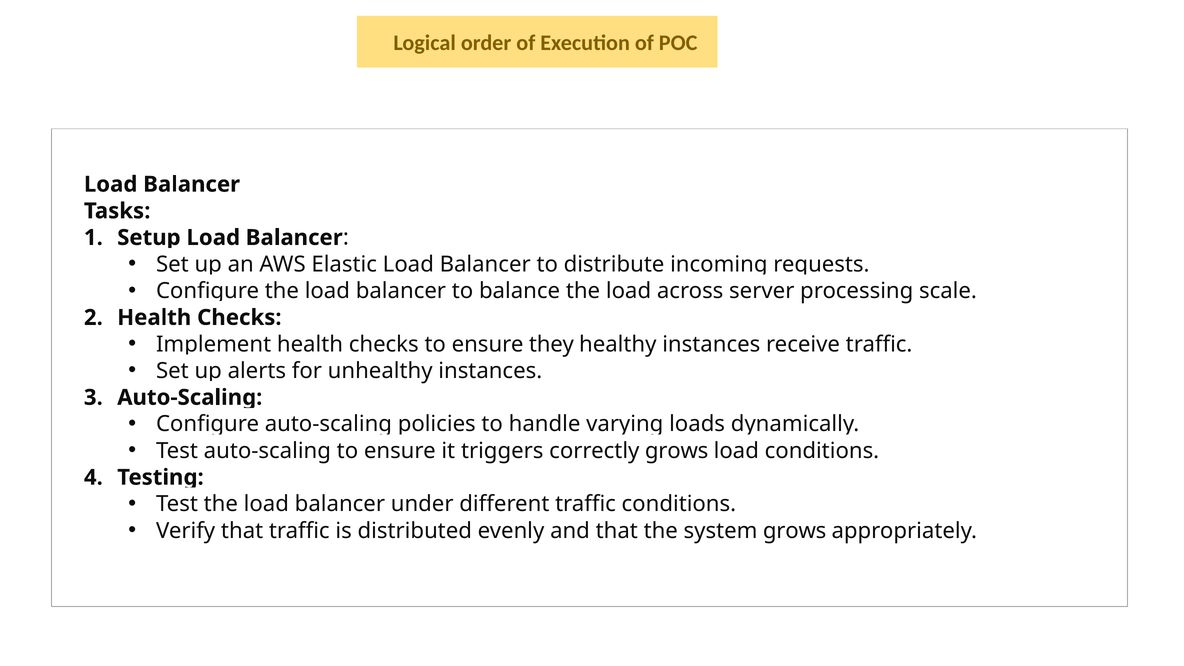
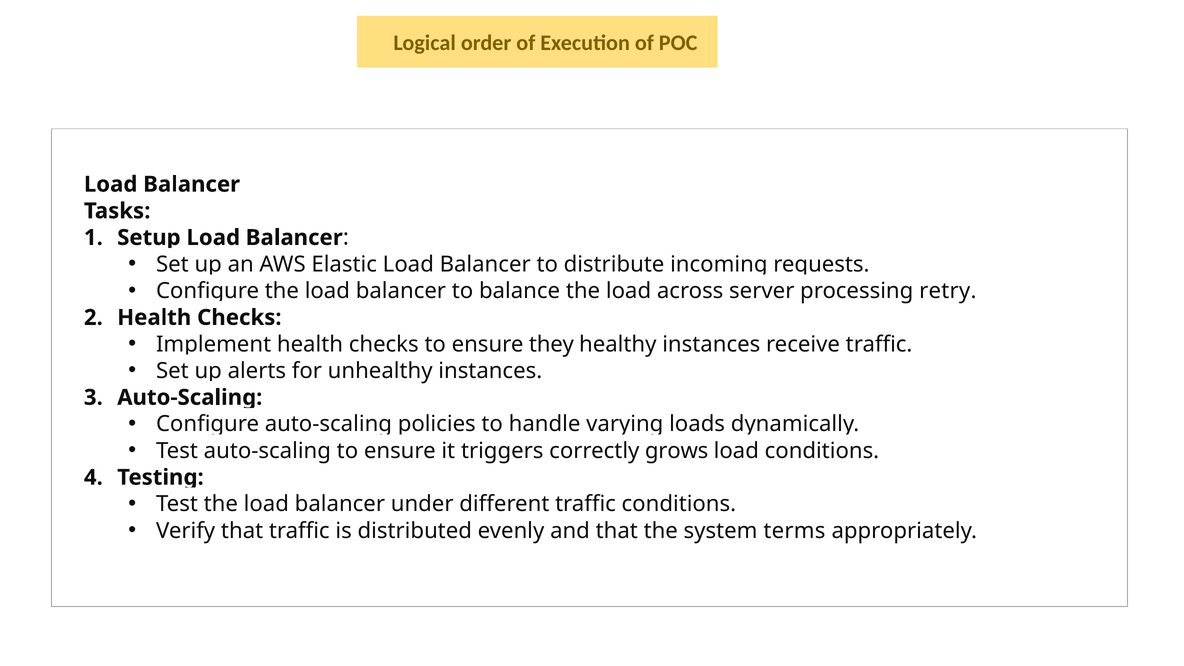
scale: scale -> retry (948, 291)
system grows: grows -> terms (794, 531)
